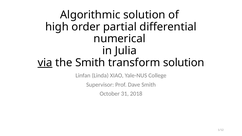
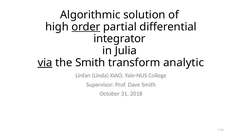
order underline: none -> present (86, 27)
numerical: numerical -> integrator (120, 39)
transform solution: solution -> analytic (184, 63)
